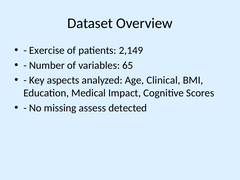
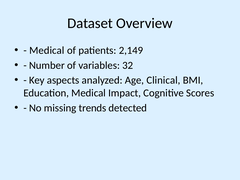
Exercise: Exercise -> Medical (47, 50)
65: 65 -> 32 (128, 65)
assess: assess -> trends (93, 108)
